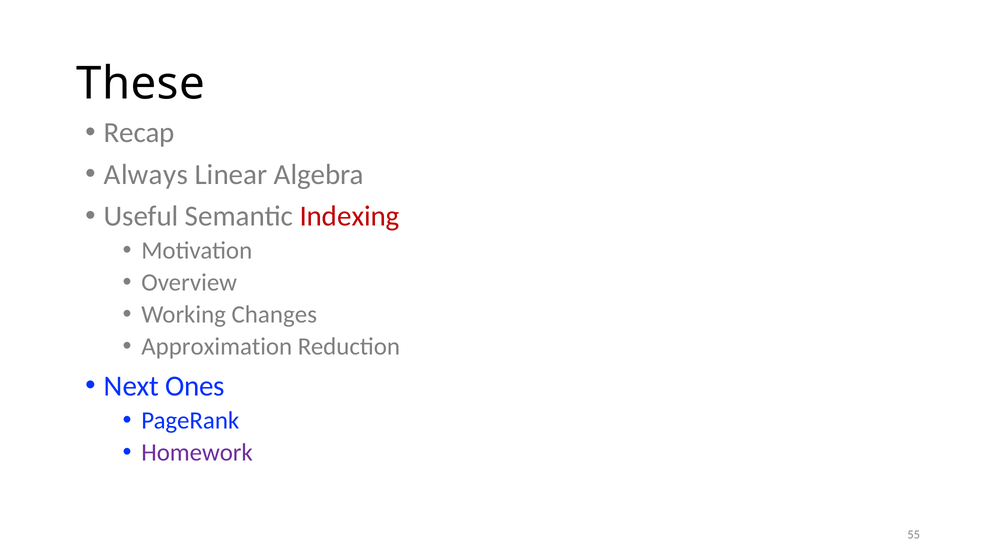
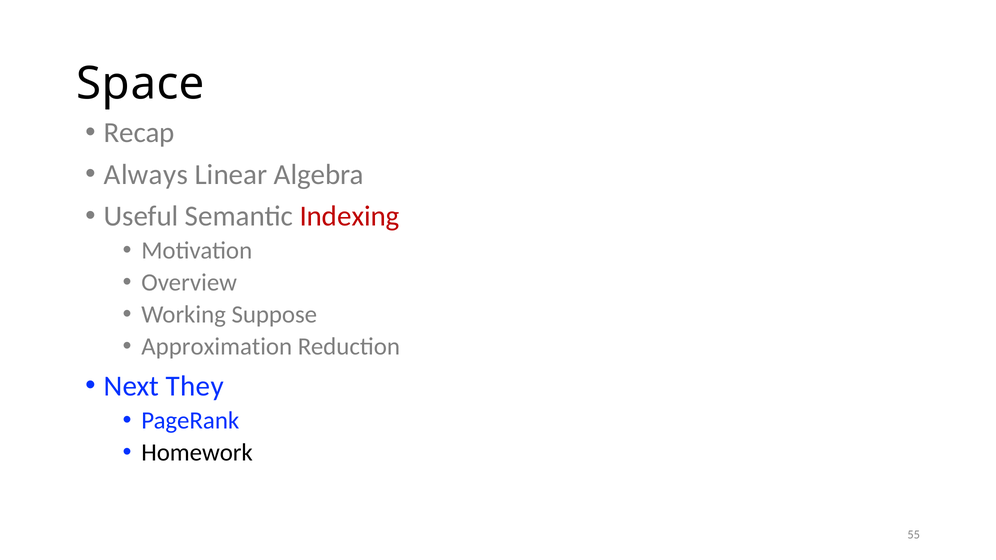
These: These -> Space (141, 84)
Changes: Changes -> Suppose (274, 315)
Ones: Ones -> They (195, 386)
Homework colour: purple -> black (197, 453)
